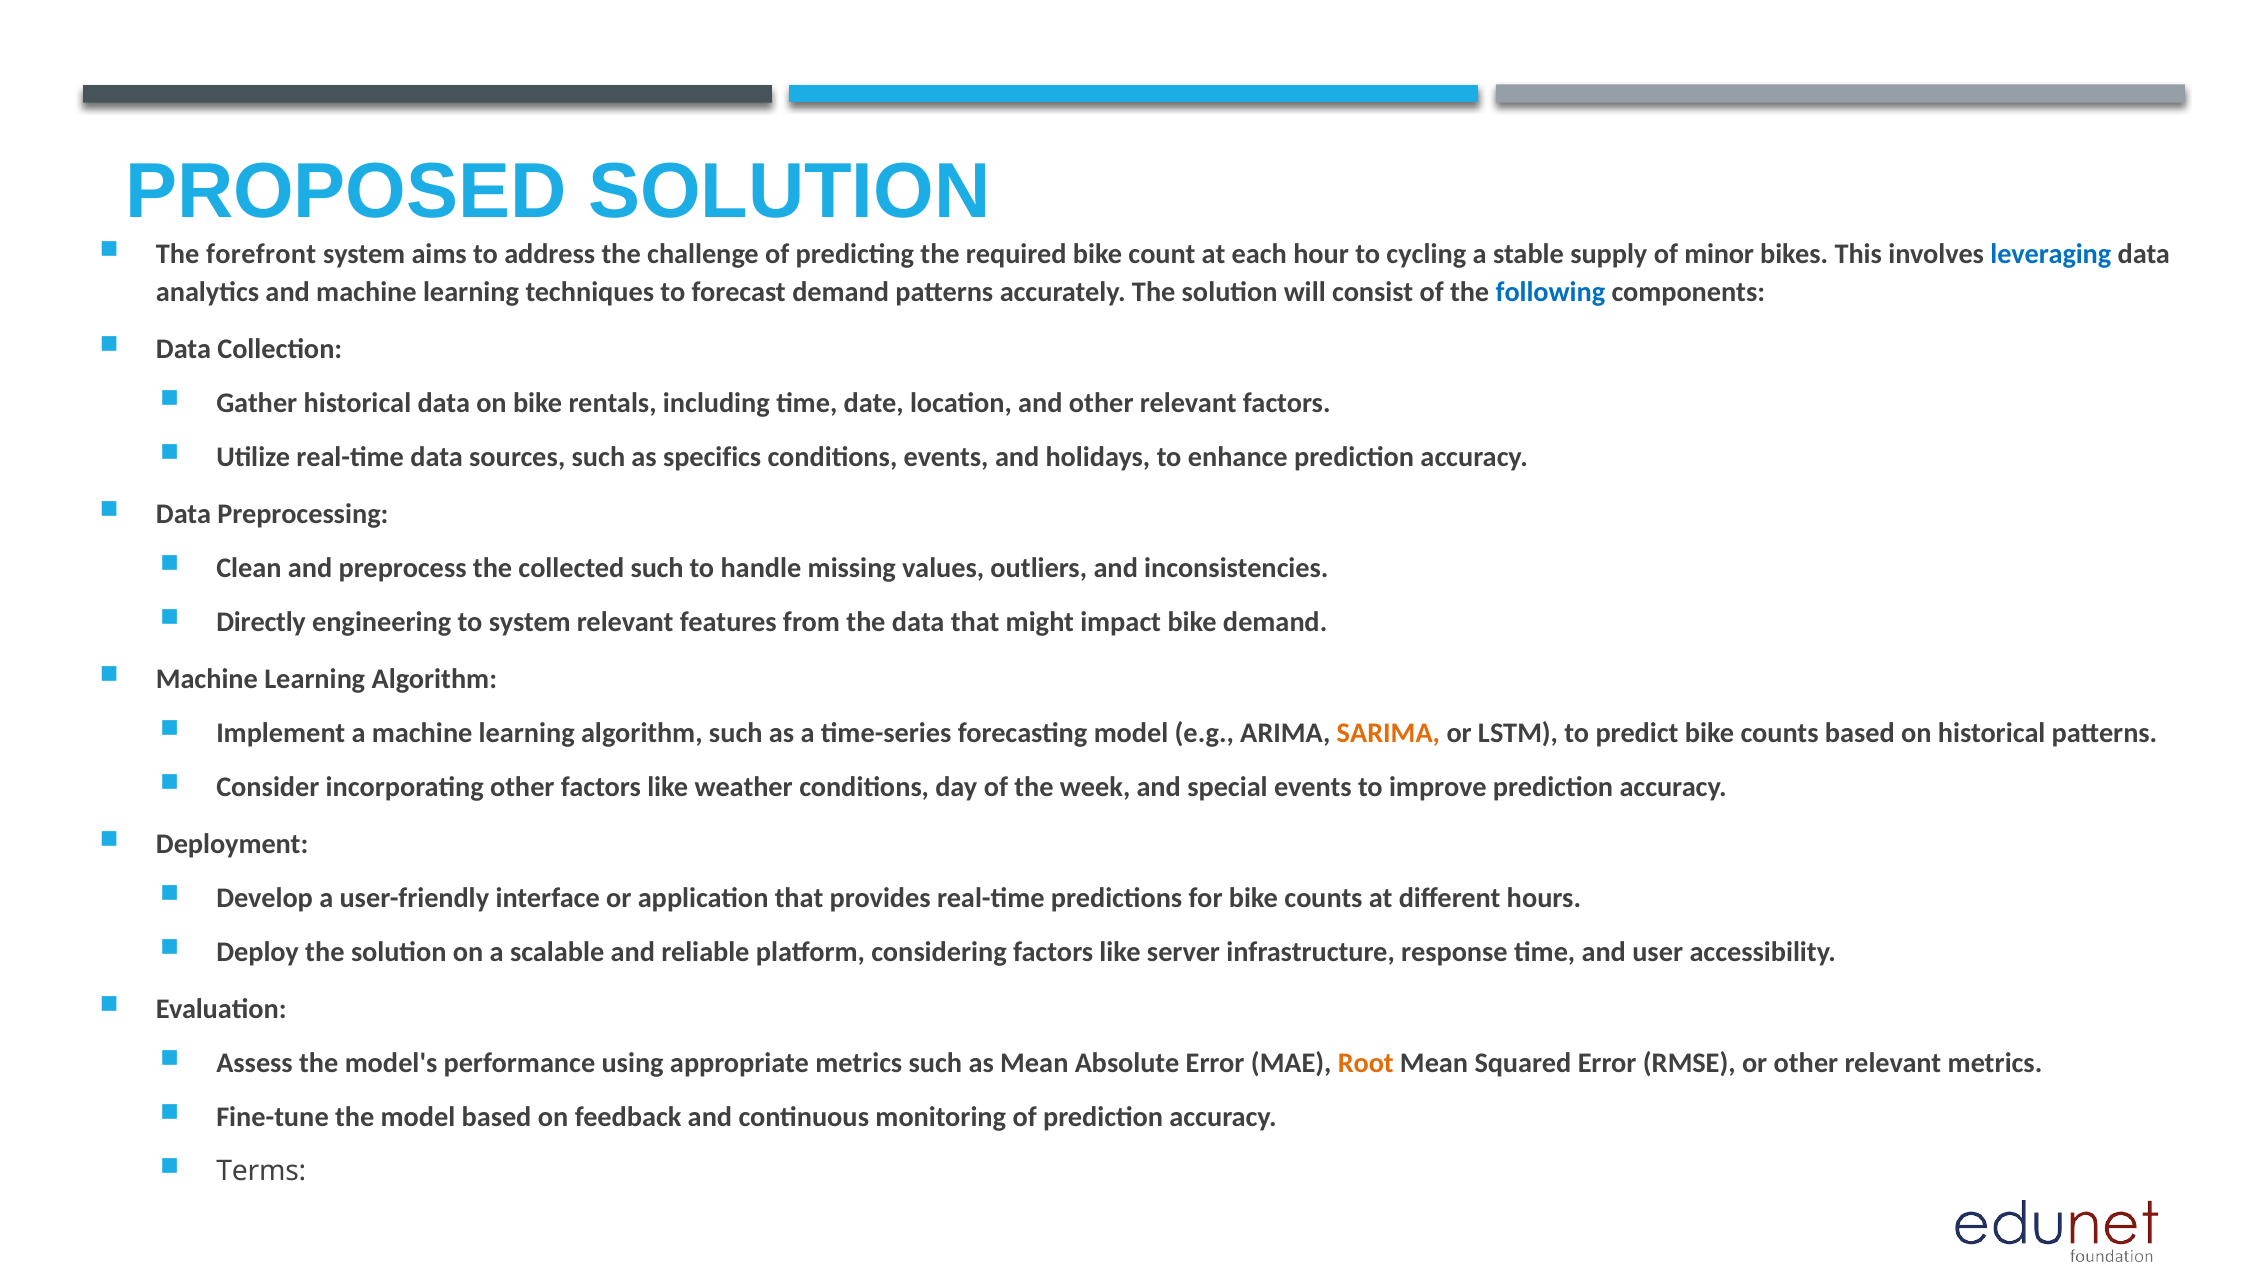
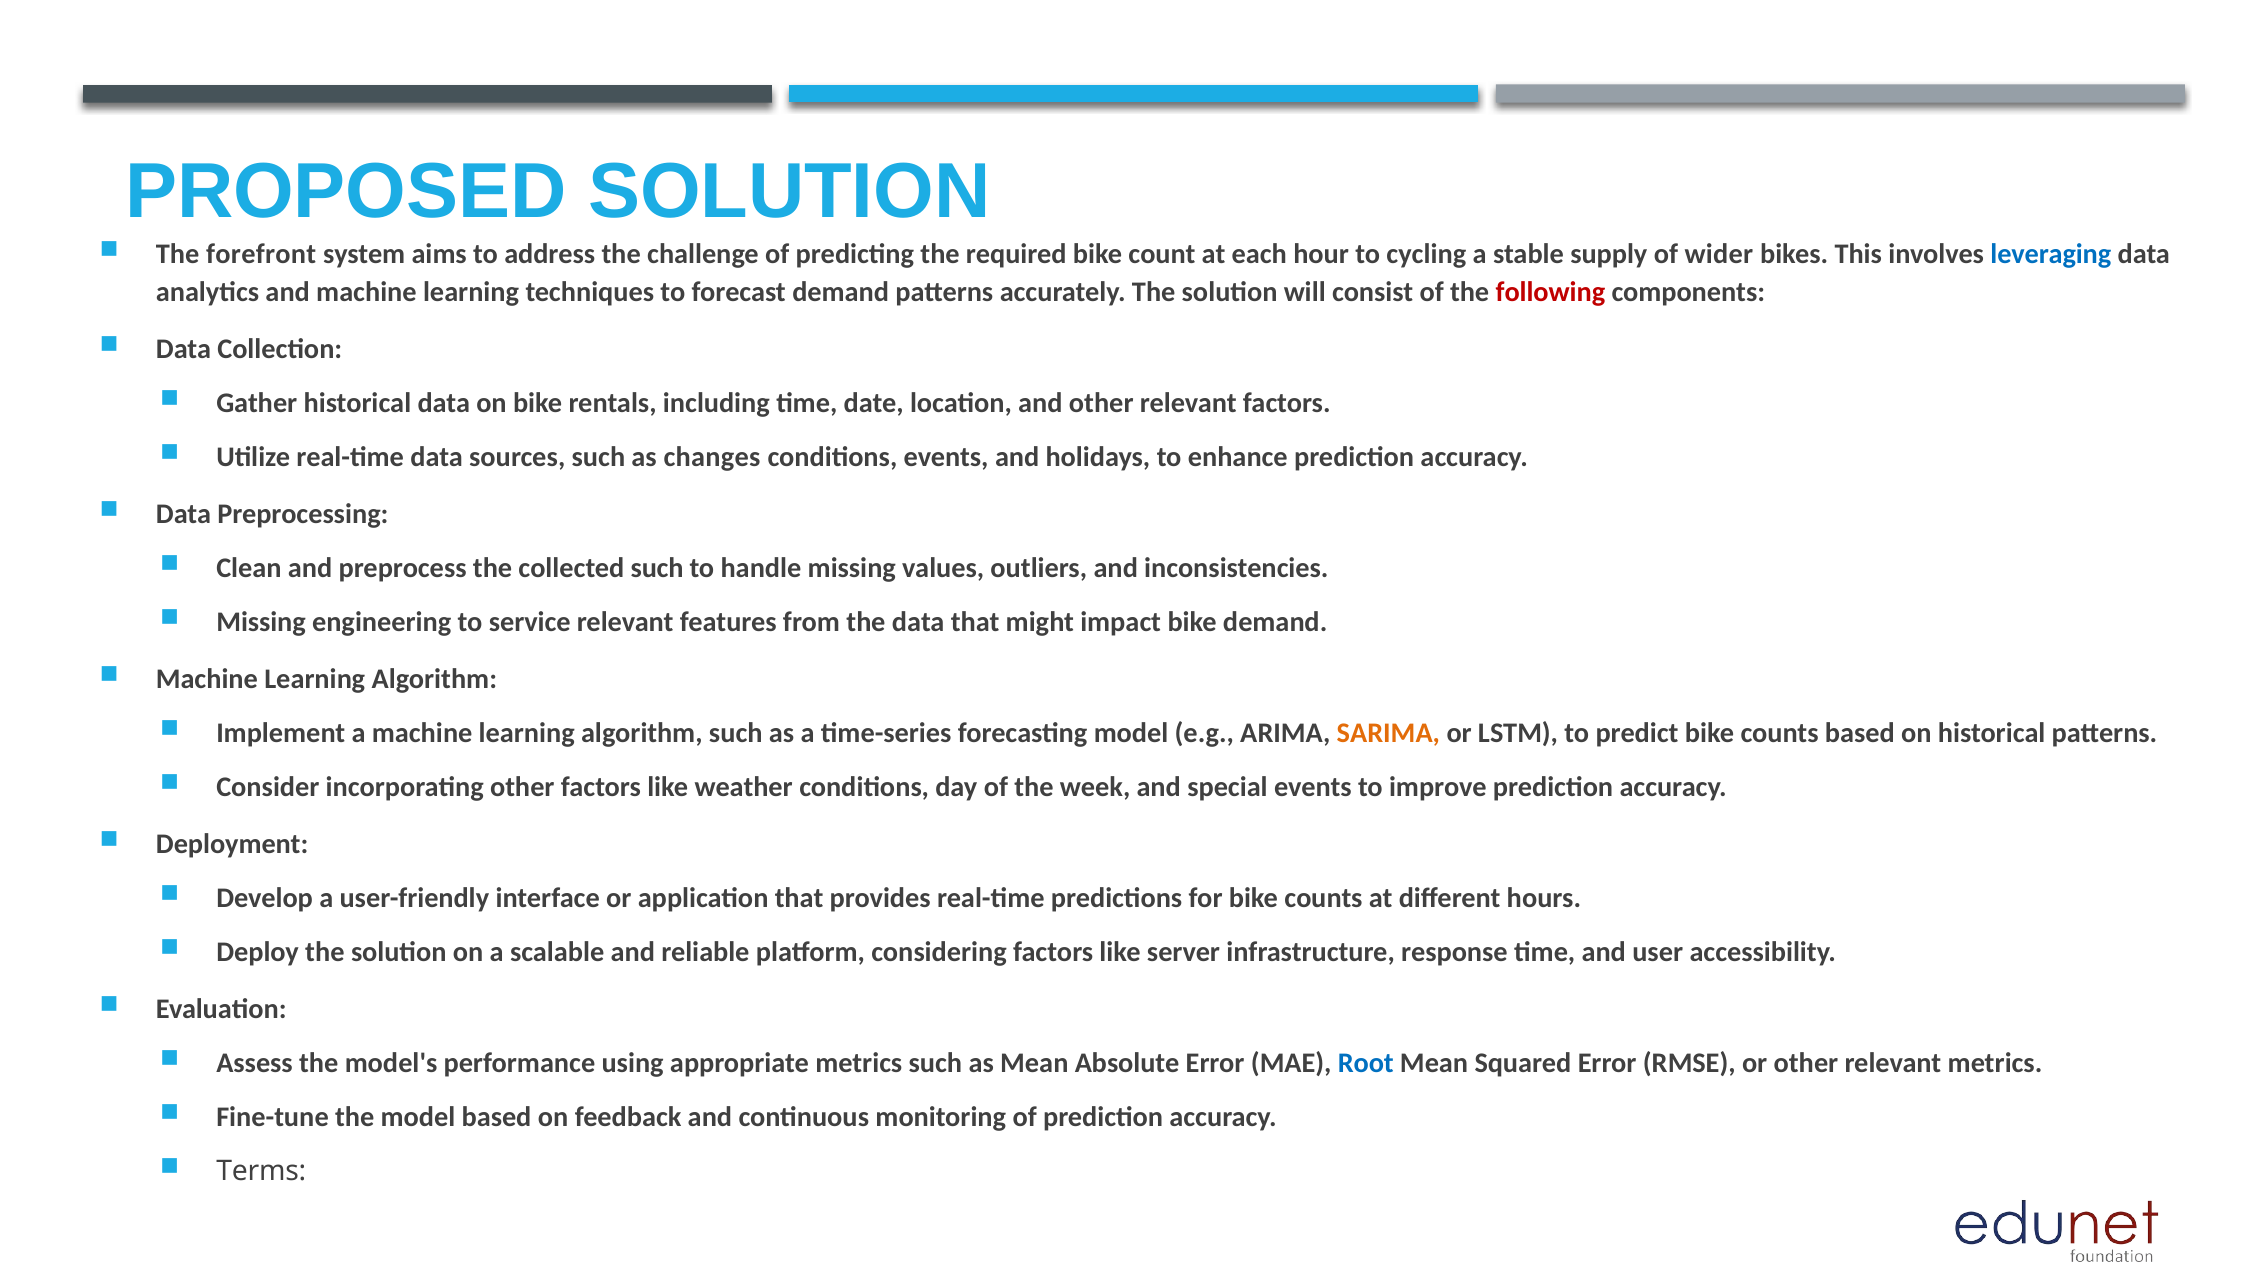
minor: minor -> wider (1719, 254)
following colour: blue -> red (1550, 292)
specifics: specifics -> changes (712, 457)
Directly: Directly -> Missing (261, 622)
to system: system -> service (530, 622)
Root colour: orange -> blue (1366, 1063)
